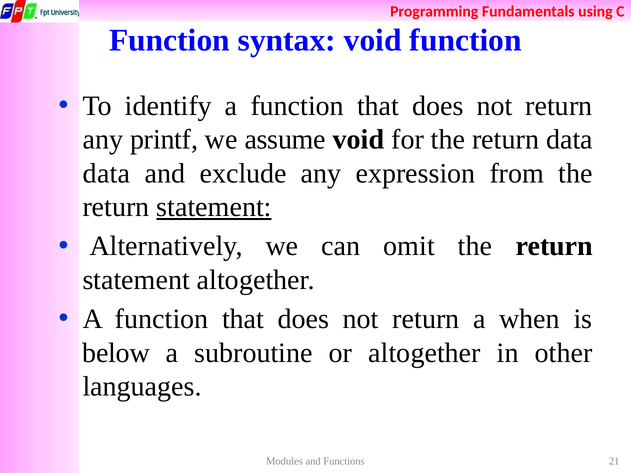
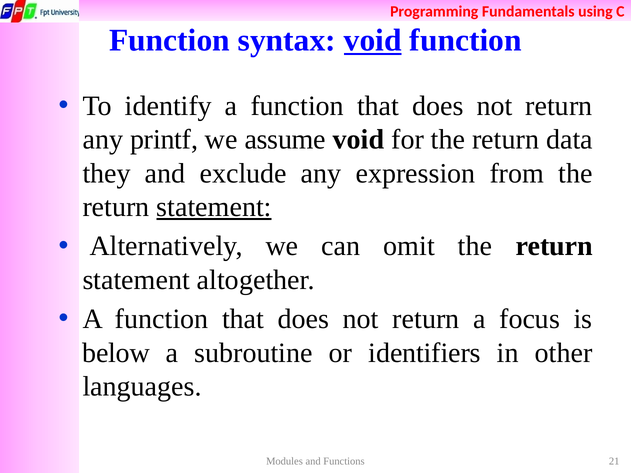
void underline: none -> present (373, 41)
data: data -> they (107, 173)
when: when -> focus (530, 319)
or altogether: altogether -> identifiers (425, 353)
